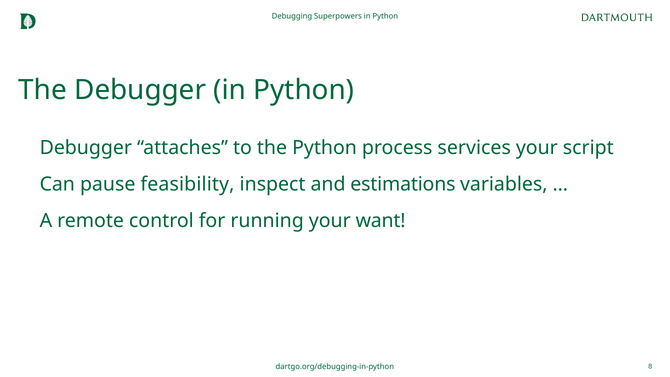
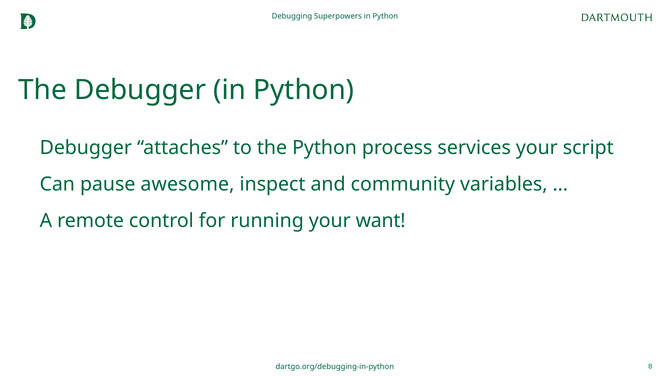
feasibility: feasibility -> awesome (187, 184)
estimations: estimations -> community (403, 184)
